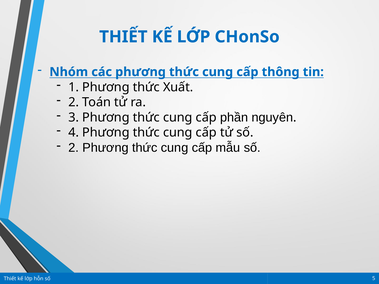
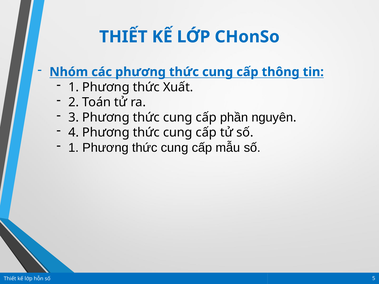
2: 2 -> 1 (74, 148)
